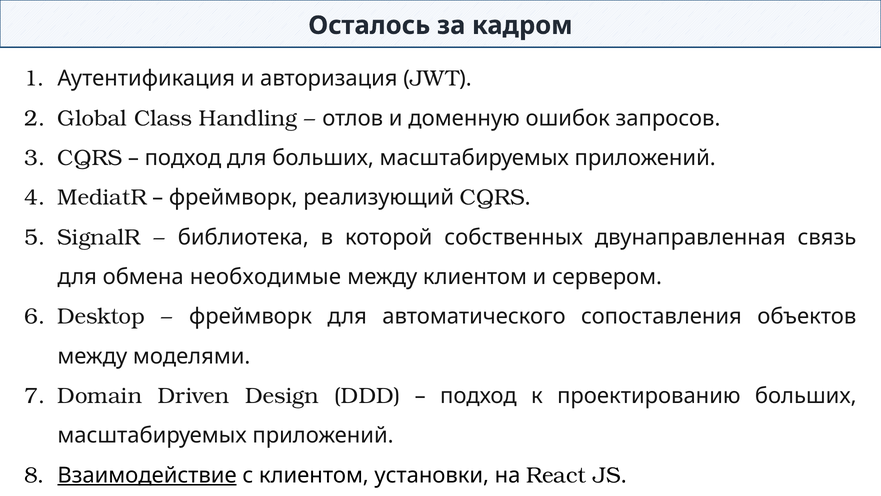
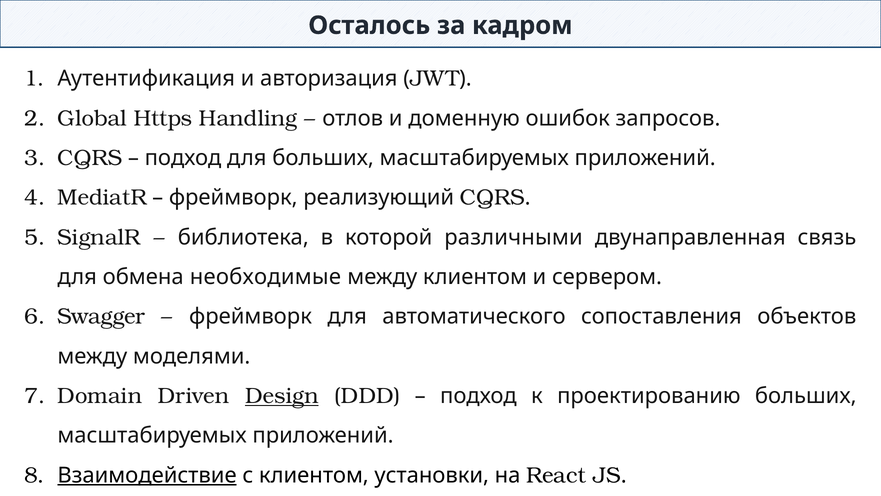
Class: Class -> Https (163, 118)
собственных: собственных -> различными (513, 237)
Desktop: Desktop -> Swagger (101, 316)
Design underline: none -> present (282, 396)
